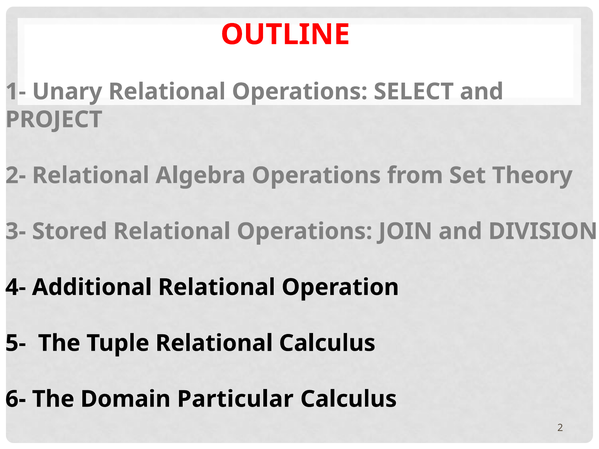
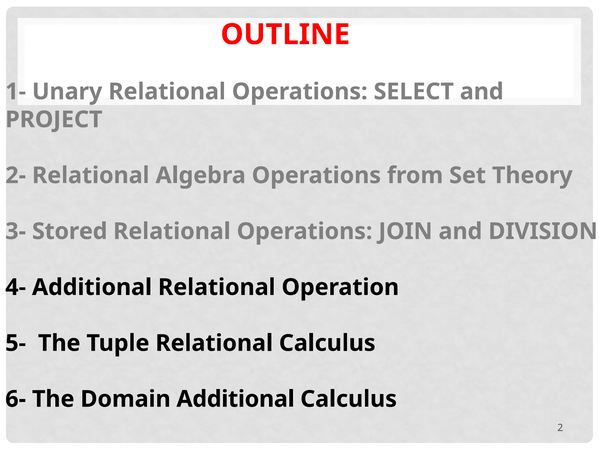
Domain Particular: Particular -> Additional (236, 399)
